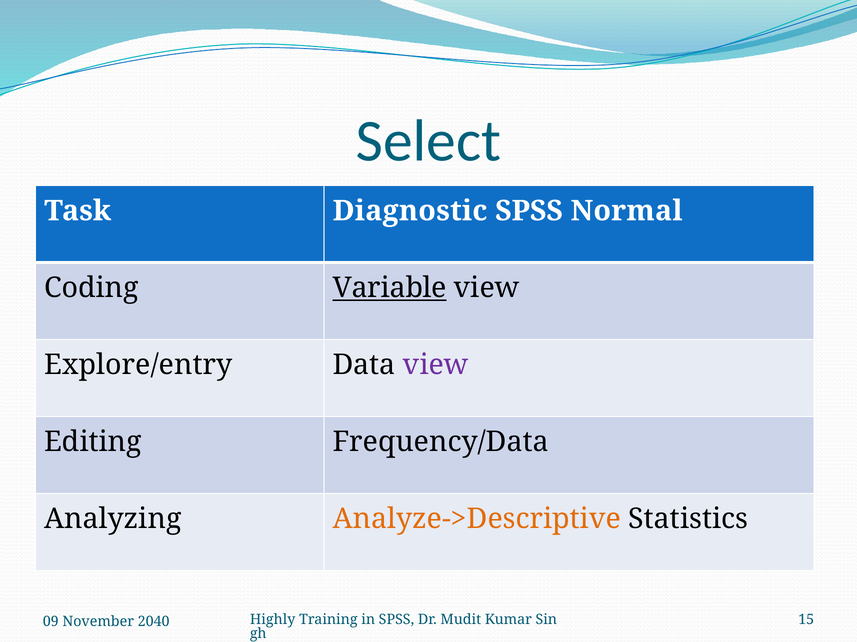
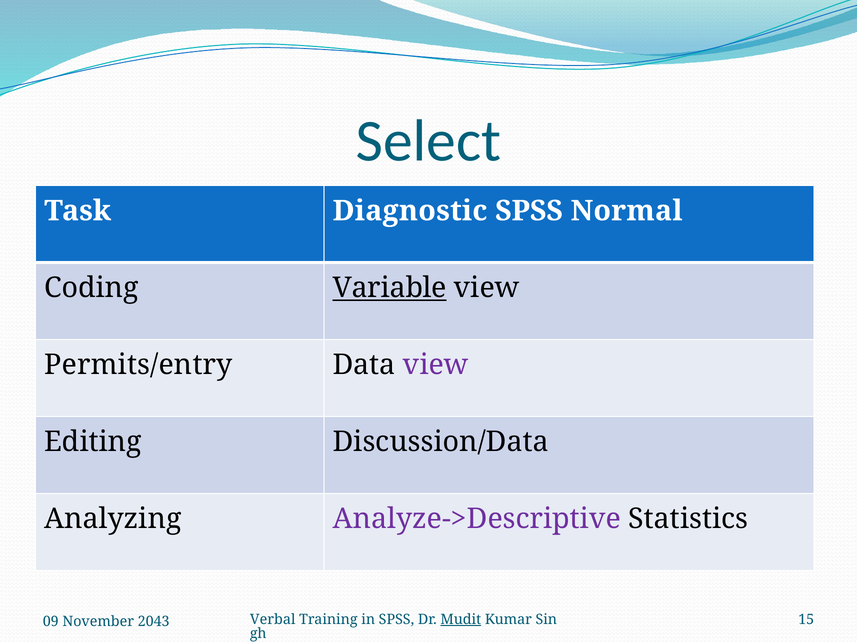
Explore/entry: Explore/entry -> Permits/entry (138, 365)
Frequency/Data: Frequency/Data -> Discussion/Data (441, 442)
Analyze->Descriptive colour: orange -> purple (477, 520)
Highly: Highly -> Verbal (273, 620)
Mudit underline: none -> present (461, 620)
2040: 2040 -> 2043 (154, 622)
